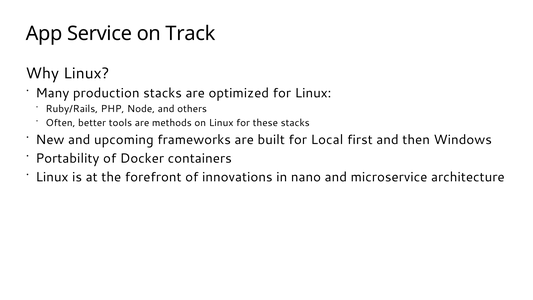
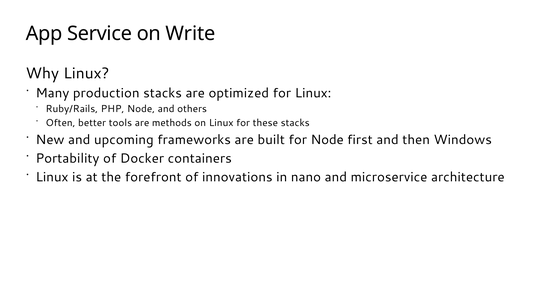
Track: Track -> Write (190, 33)
for Local: Local -> Node (327, 140)
